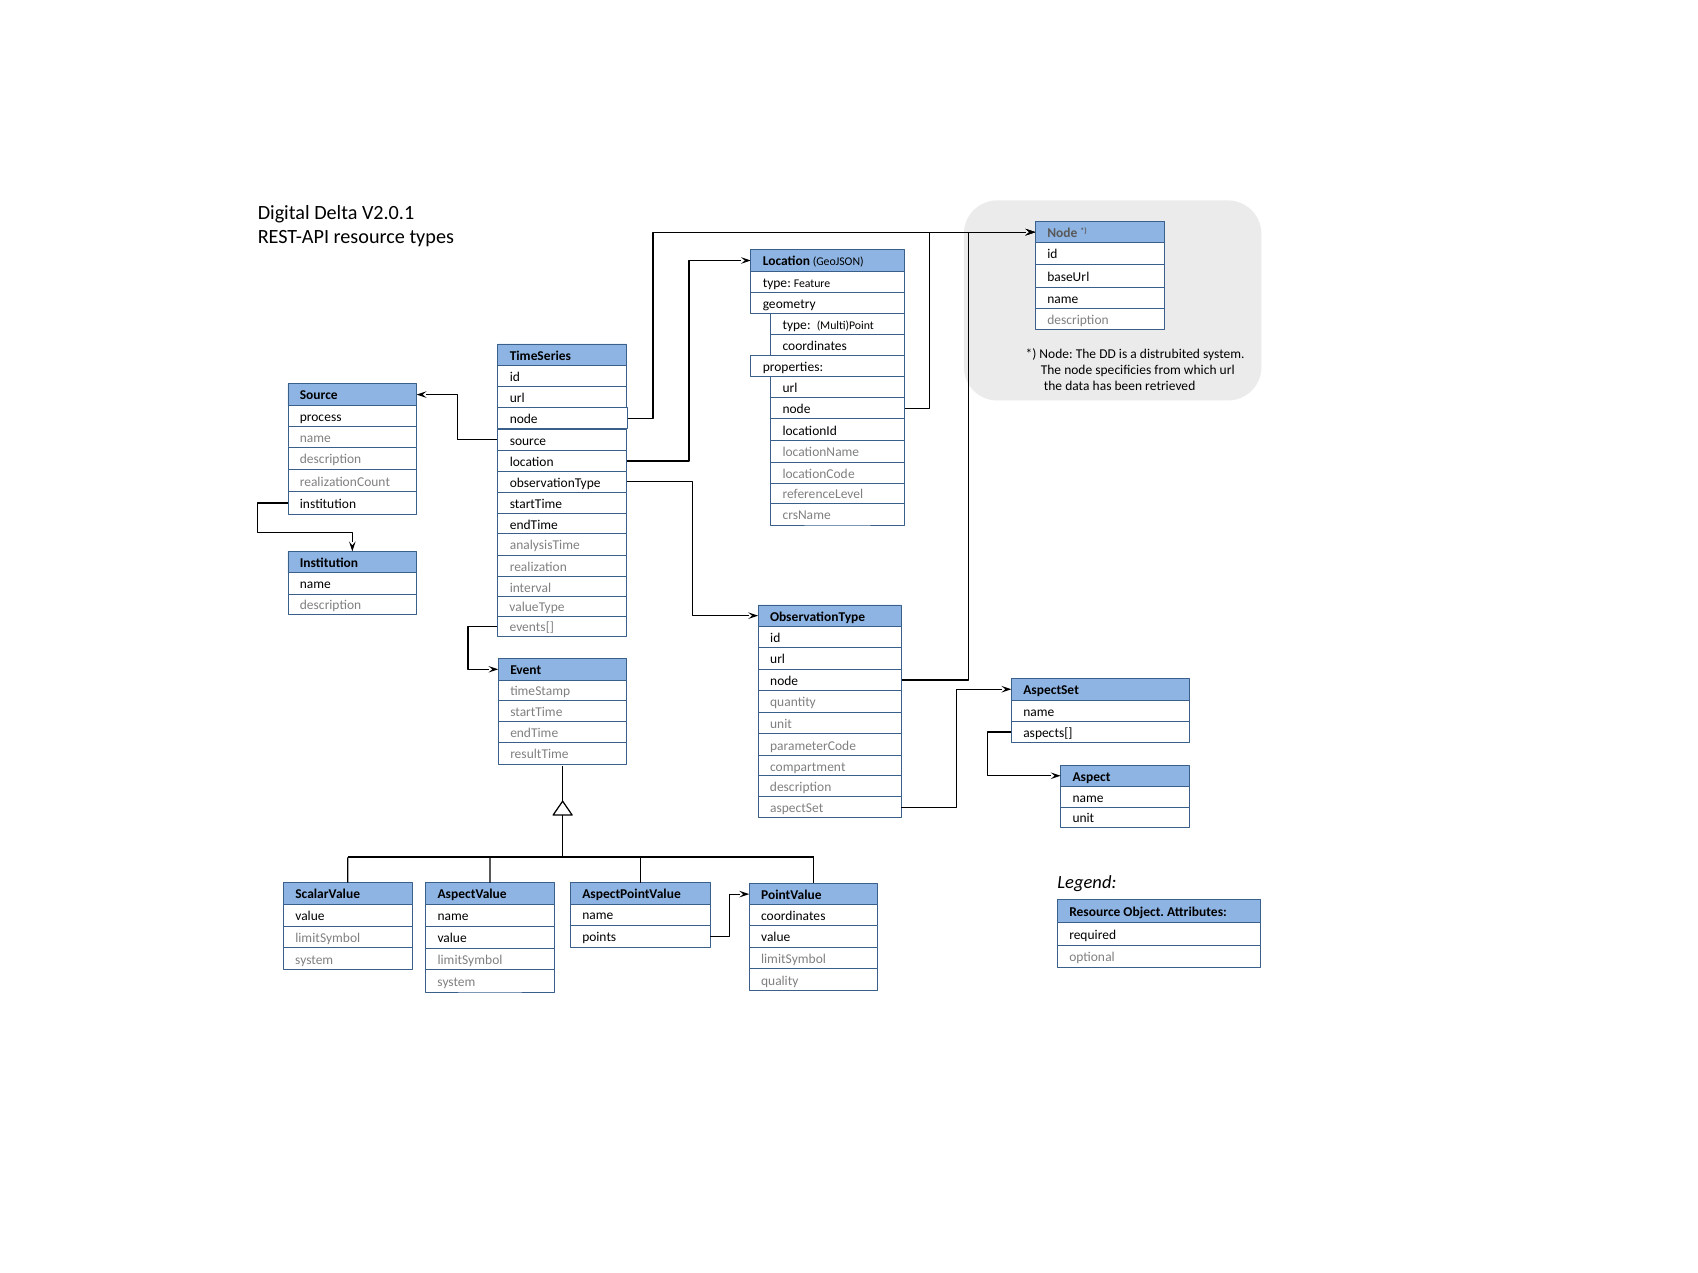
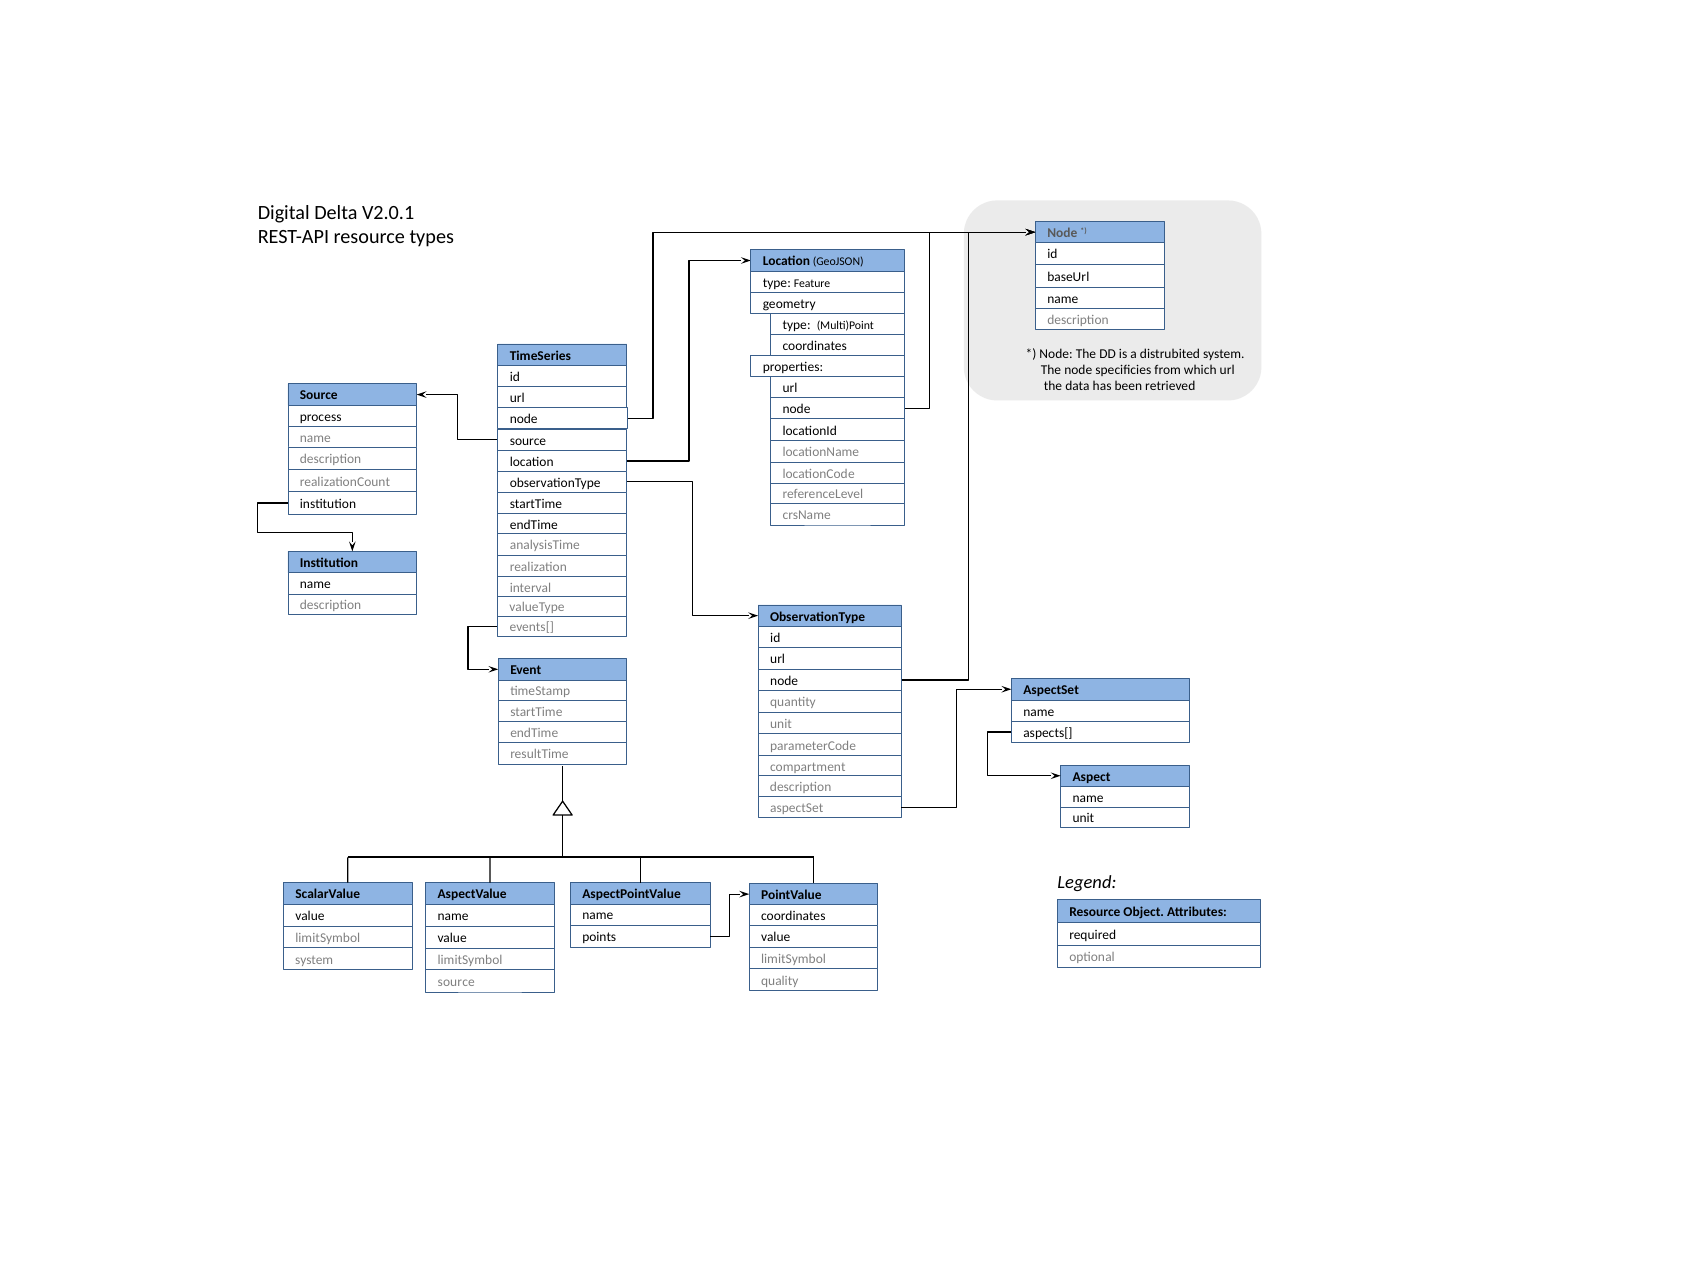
system: system -> source (456, 982)
